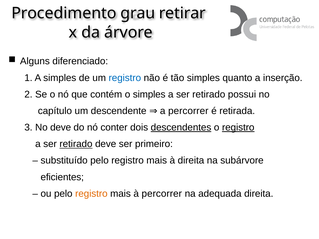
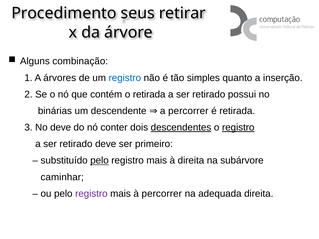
grau: grau -> seus (138, 13)
diferenciado: diferenciado -> combinação (80, 61)
A simples: simples -> árvores (60, 78)
o simples: simples -> retirada (149, 94)
capítulo: capítulo -> binárias (55, 111)
retirado underline: present -> none (76, 144)
pelo underline: none -> present (99, 161)
eficientes: eficientes -> caminhar (62, 177)
registro colour: orange -> purple (91, 194)
